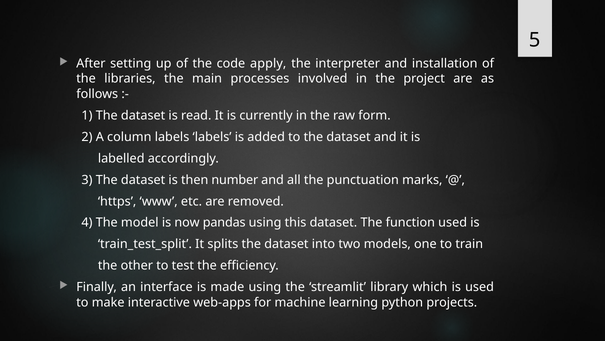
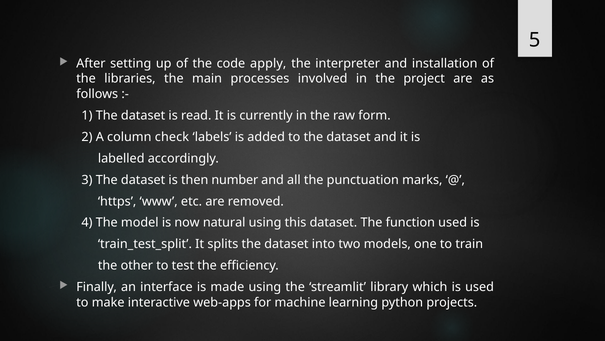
column labels: labels -> check (172, 137)
pandas: pandas -> natural (224, 222)
